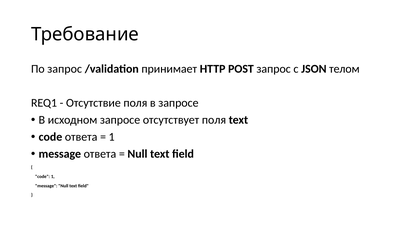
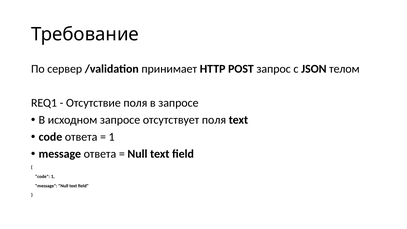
По запрос: запрос -> сервер (65, 69)
